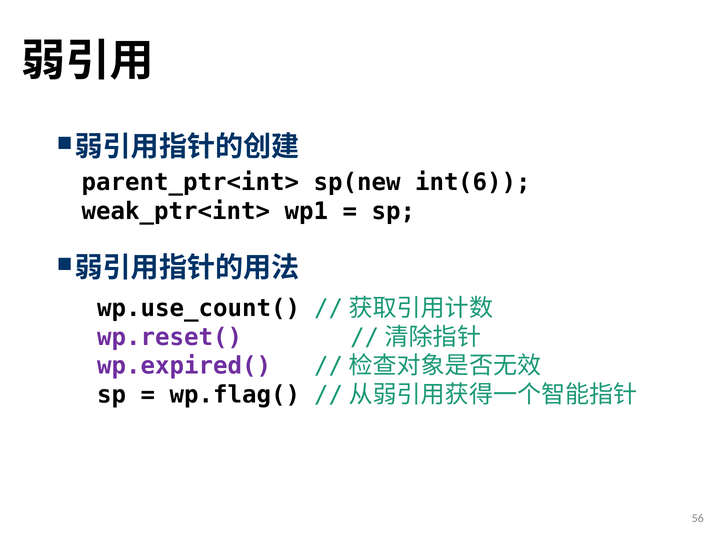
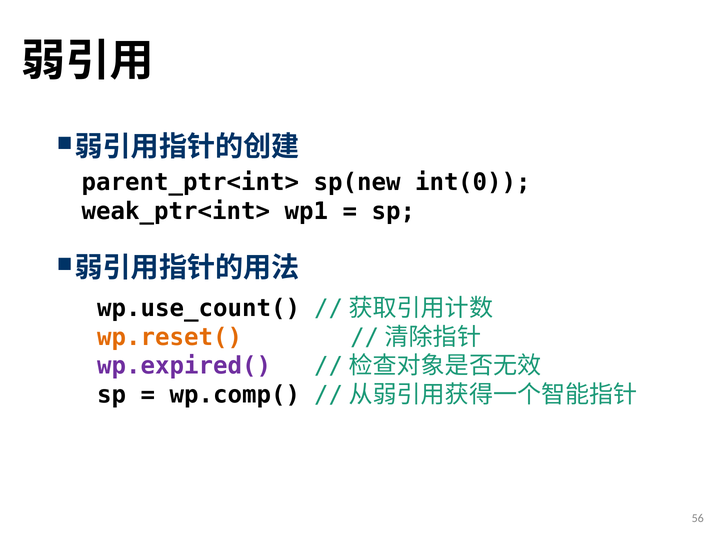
int(6: int(6 -> int(0 (473, 182)
wp.reset( colour: purple -> orange (170, 337)
wp.flag(: wp.flag( -> wp.comp( (235, 395)
